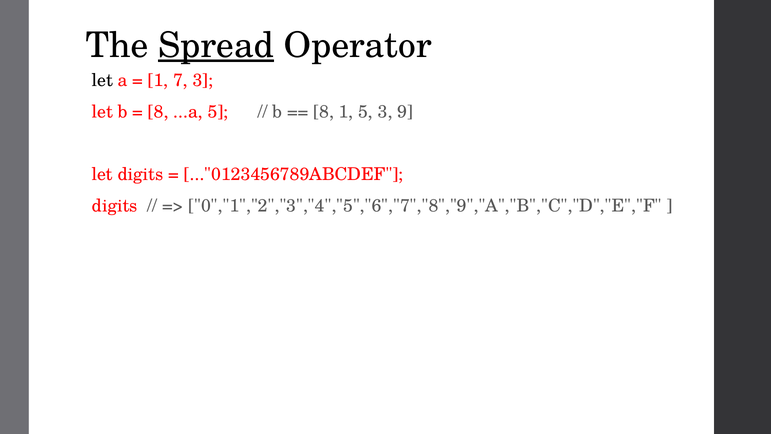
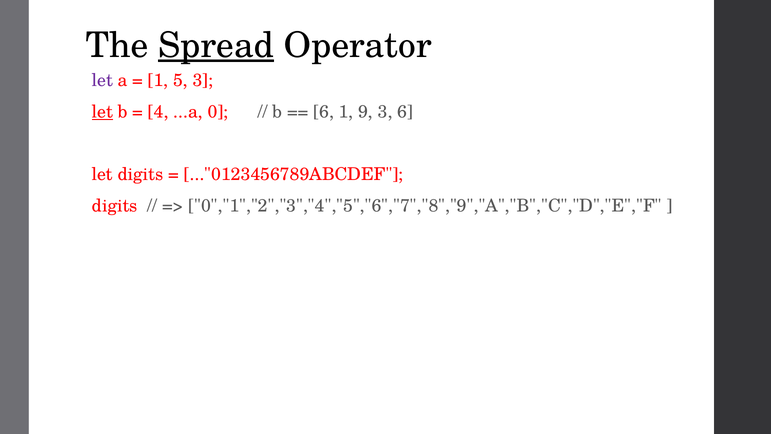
let colour: black -> purple (102, 80)
7: 7 -> 5 (180, 80)
let underline: none -> present (102, 112)
8: 8 -> 4 (158, 112)
...a 5: 5 -> 0 (218, 112)
8: 8 -> 6 (324, 112)
1 5: 5 -> 9 (366, 112)
3 9: 9 -> 6 (405, 112)
